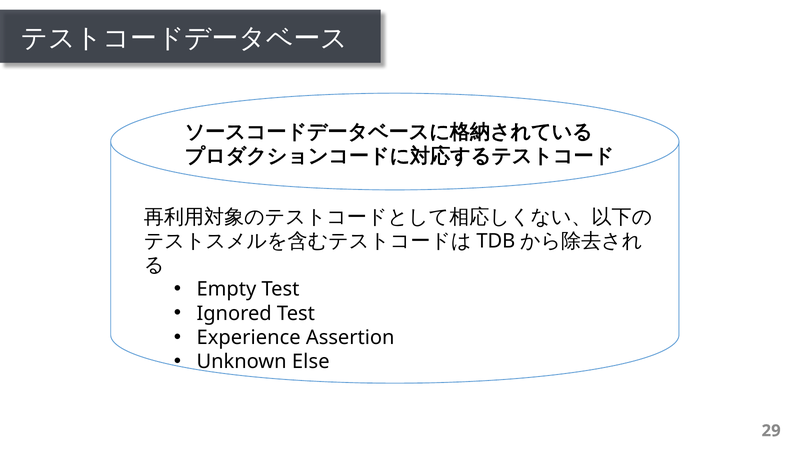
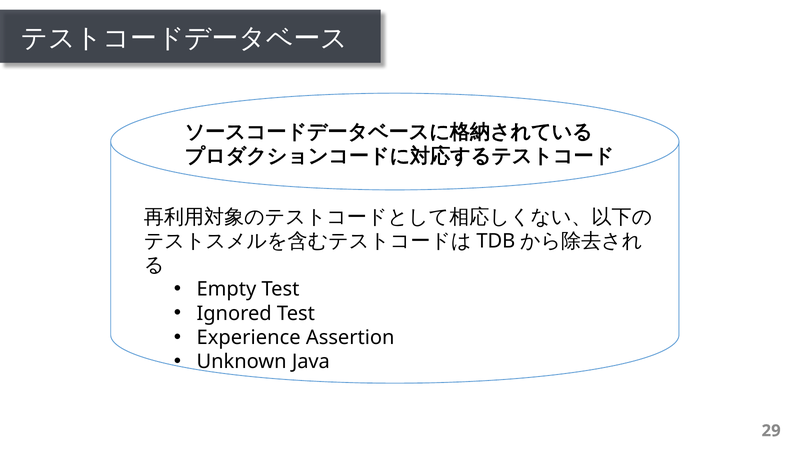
Else: Else -> Java (311, 361)
